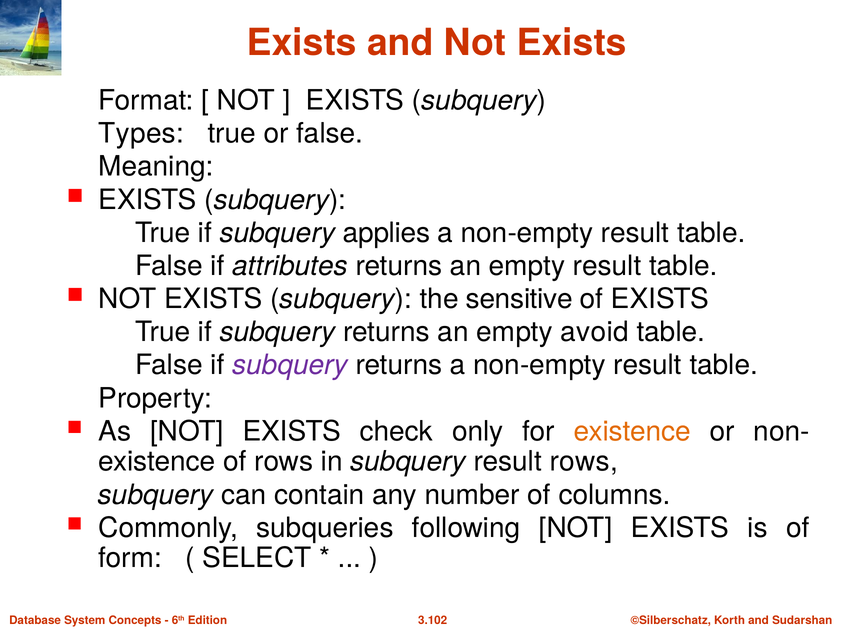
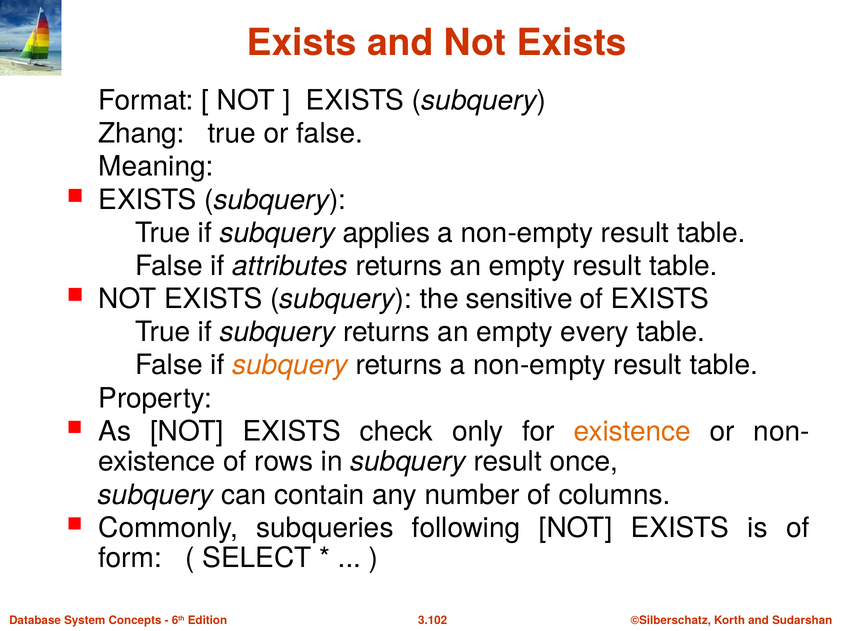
Types: Types -> Zhang (141, 134)
avoid: avoid -> every (595, 332)
subquery colour: purple -> orange (290, 365)
result rows: rows -> once (584, 462)
